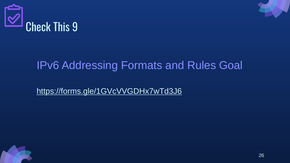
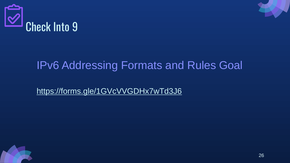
This: This -> Into (61, 28)
